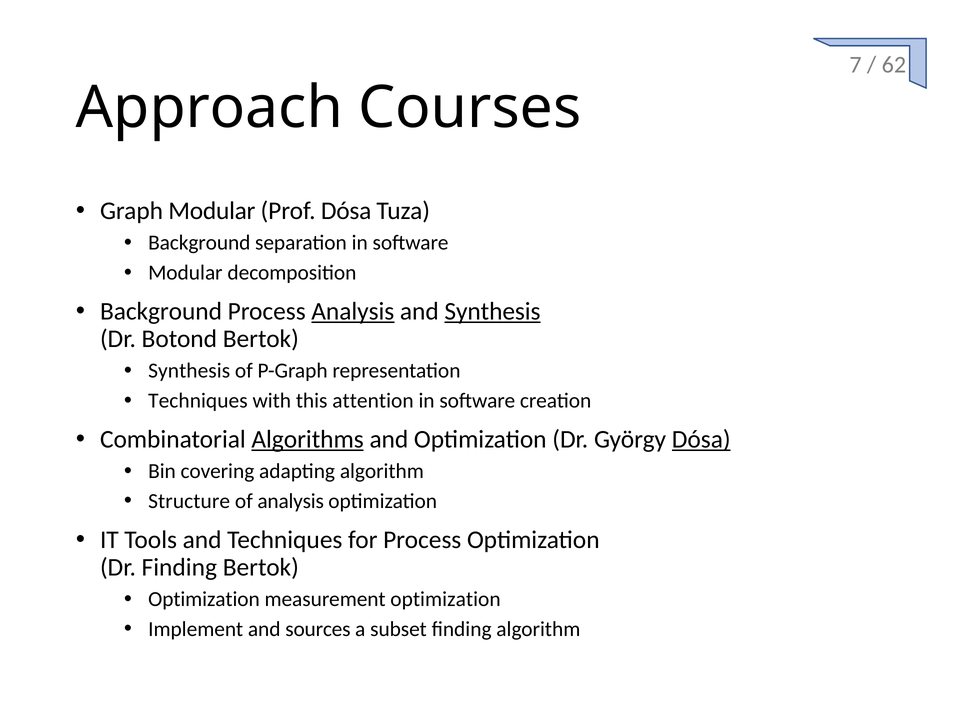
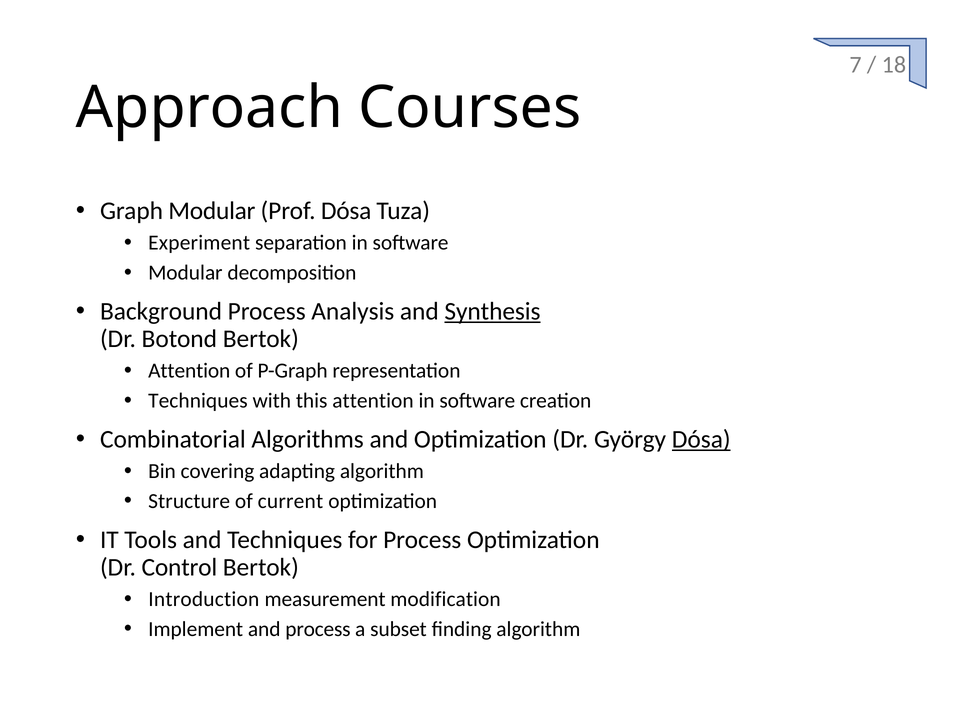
62: 62 -> 18 (894, 65)
Background: Background -> Experiment (199, 243)
Analysis underline: present -> none (353, 311)
Synthesis: Synthesis -> Attention (189, 371)
Algorithms underline: present -> none (308, 439)
of analysis: analysis -> current (290, 501)
Dr Finding: Finding -> Control (179, 567)
Optimization: Optimization -> Introduction (204, 599)
measurement optimization: optimization -> modification (445, 599)
and sources: sources -> process (318, 629)
